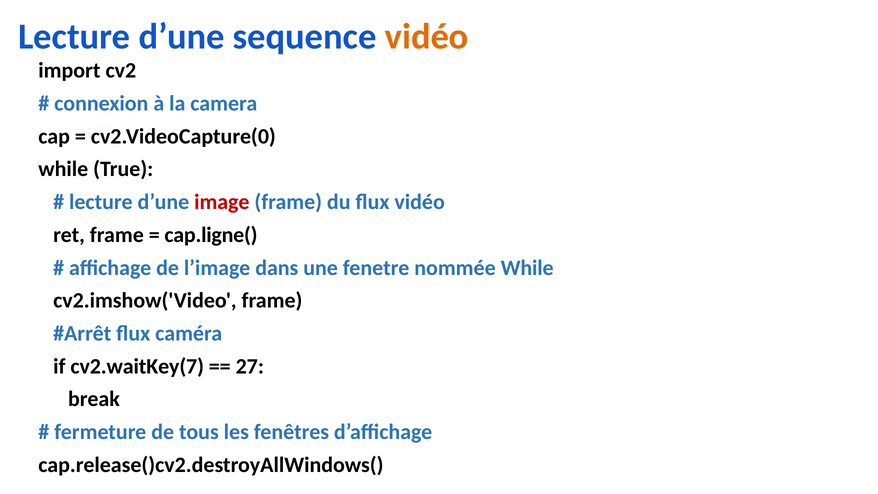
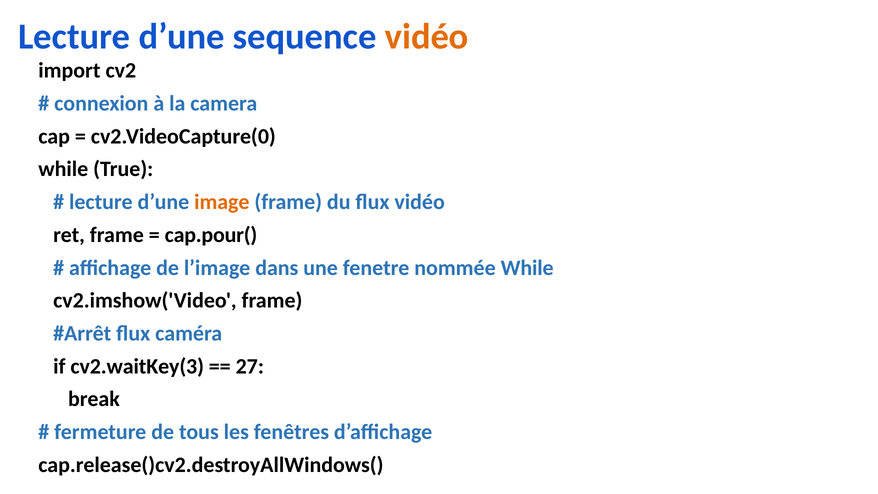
image colour: red -> orange (222, 202)
cap.ligne(: cap.ligne( -> cap.pour( (211, 235)
cv2.waitKey(7: cv2.waitKey(7 -> cv2.waitKey(3 (137, 366)
